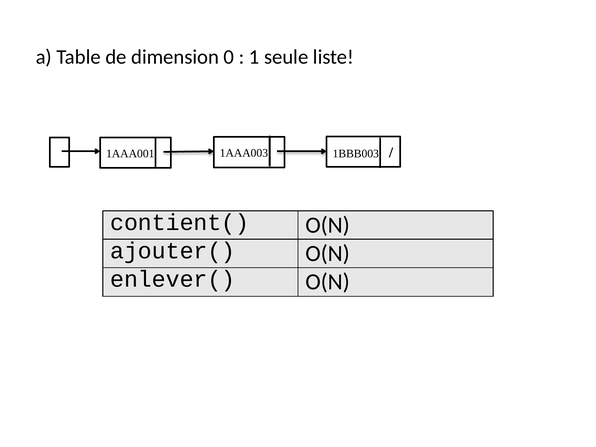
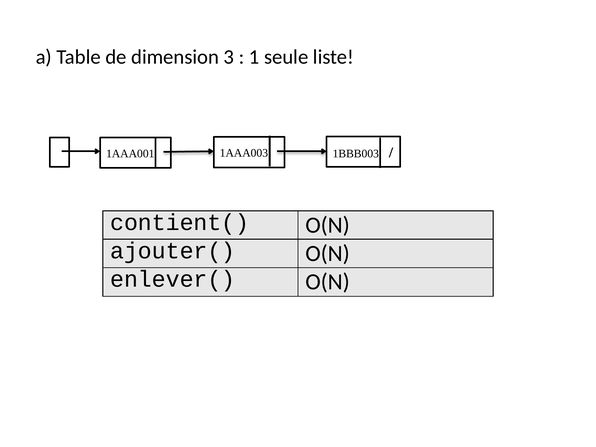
0: 0 -> 3 (229, 57)
